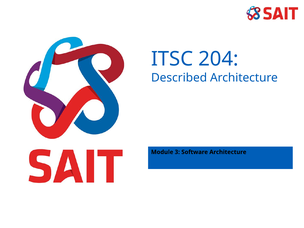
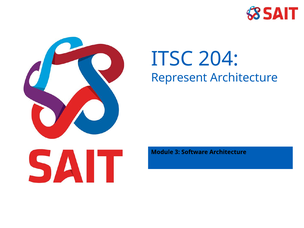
Described: Described -> Represent (179, 78)
